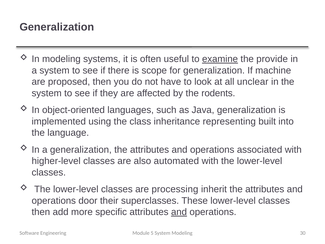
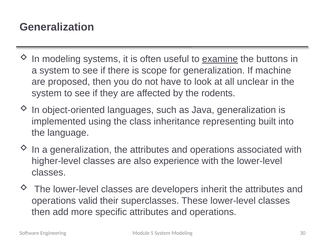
provide: provide -> buttons (272, 59)
automated: automated -> experience (176, 161)
processing: processing -> developers (175, 189)
door: door -> valid (88, 200)
and underline: present -> none (179, 212)
